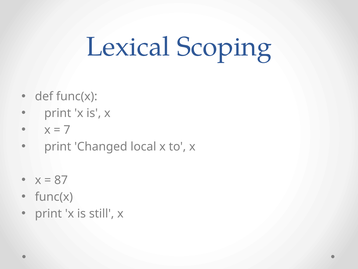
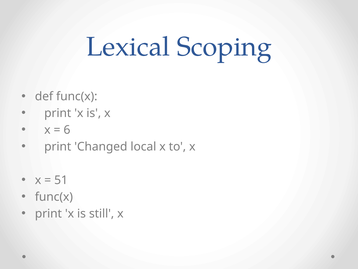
7: 7 -> 6 (67, 130)
87: 87 -> 51 (61, 180)
